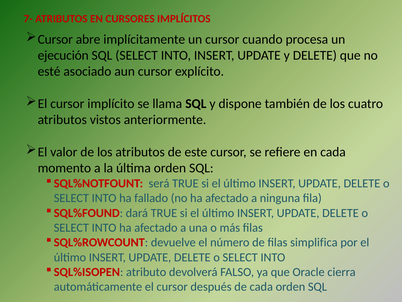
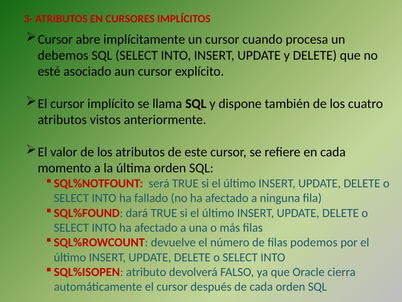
7-: 7- -> 3- (28, 19)
ejecución: ejecución -> debemos (63, 55)
simplifica: simplifica -> podemos (314, 242)
